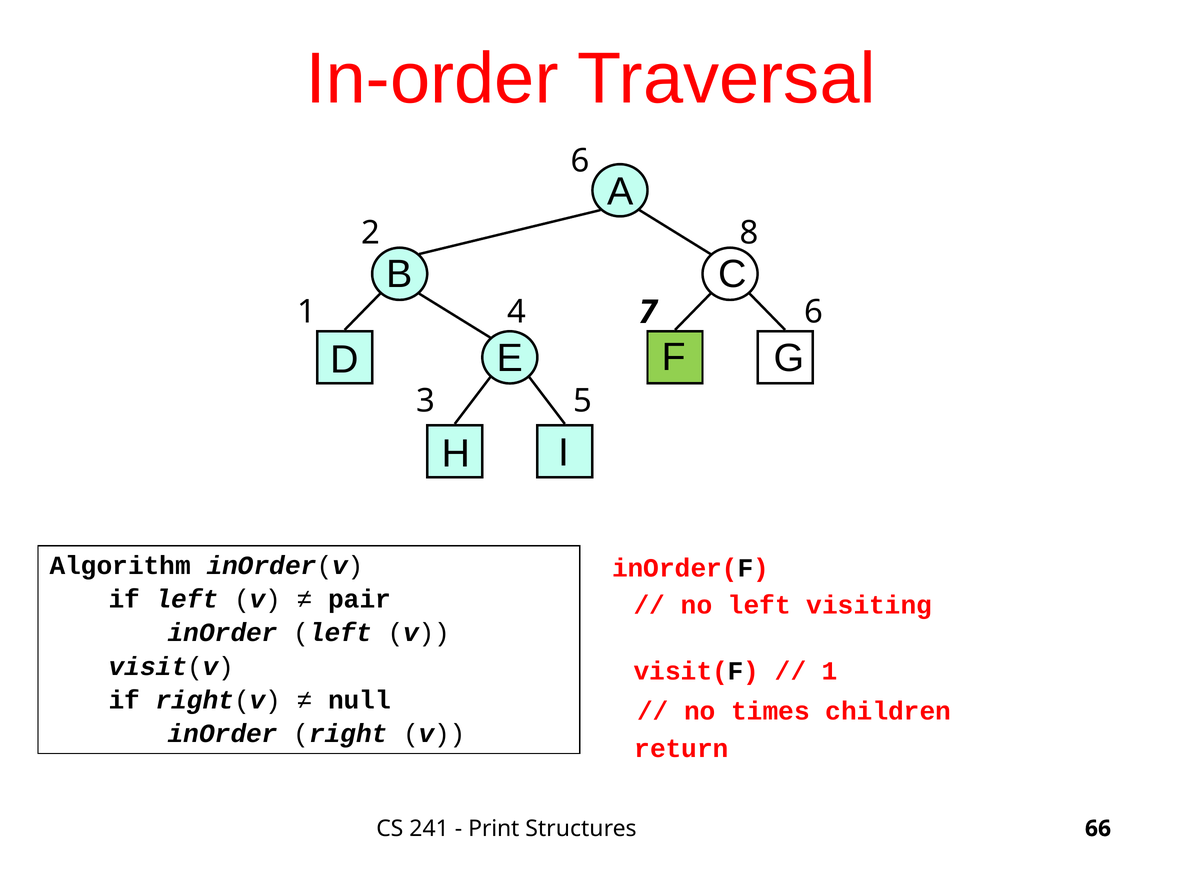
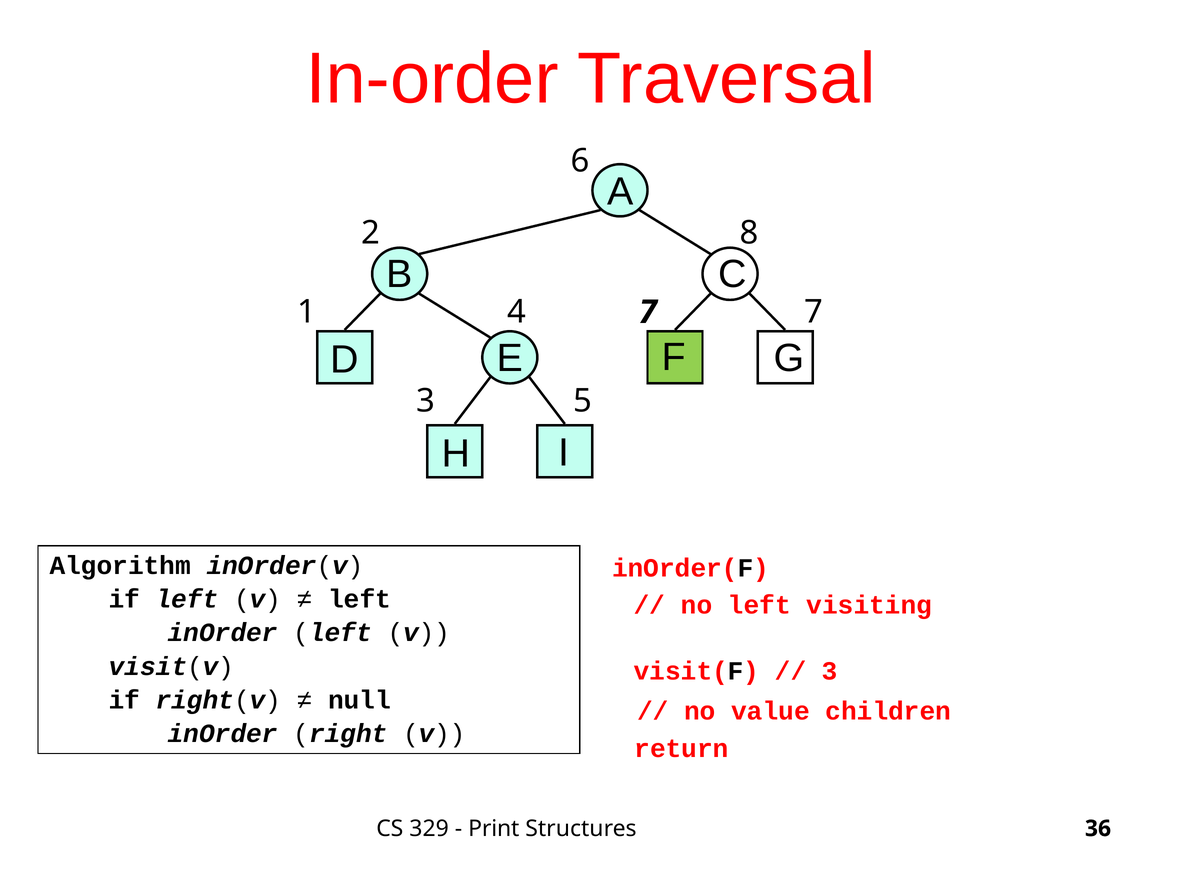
7 6: 6 -> 7 (814, 312)
pair: pair -> left (360, 600)
1: 1 -> 3 (830, 671)
times: times -> value (771, 712)
241: 241 -> 329 (429, 829)
66: 66 -> 36 (1098, 829)
